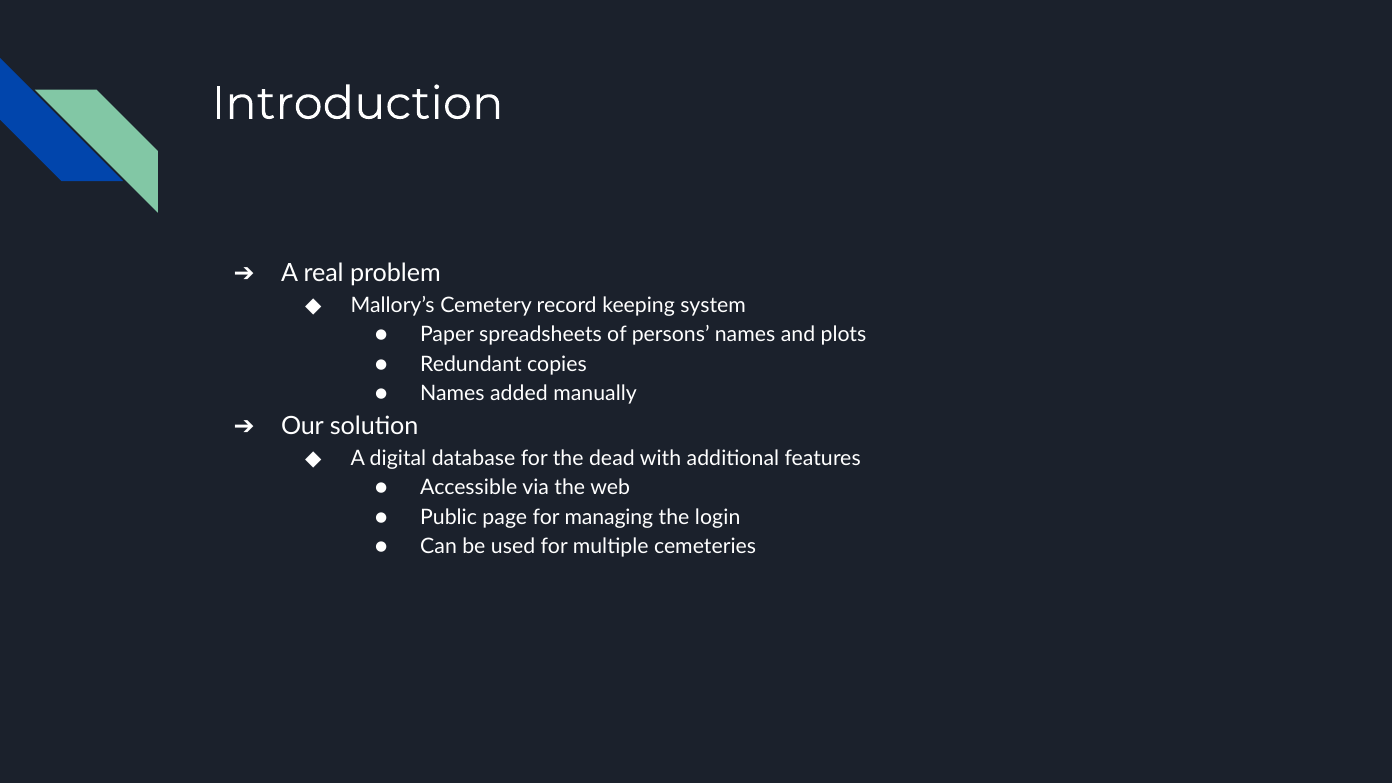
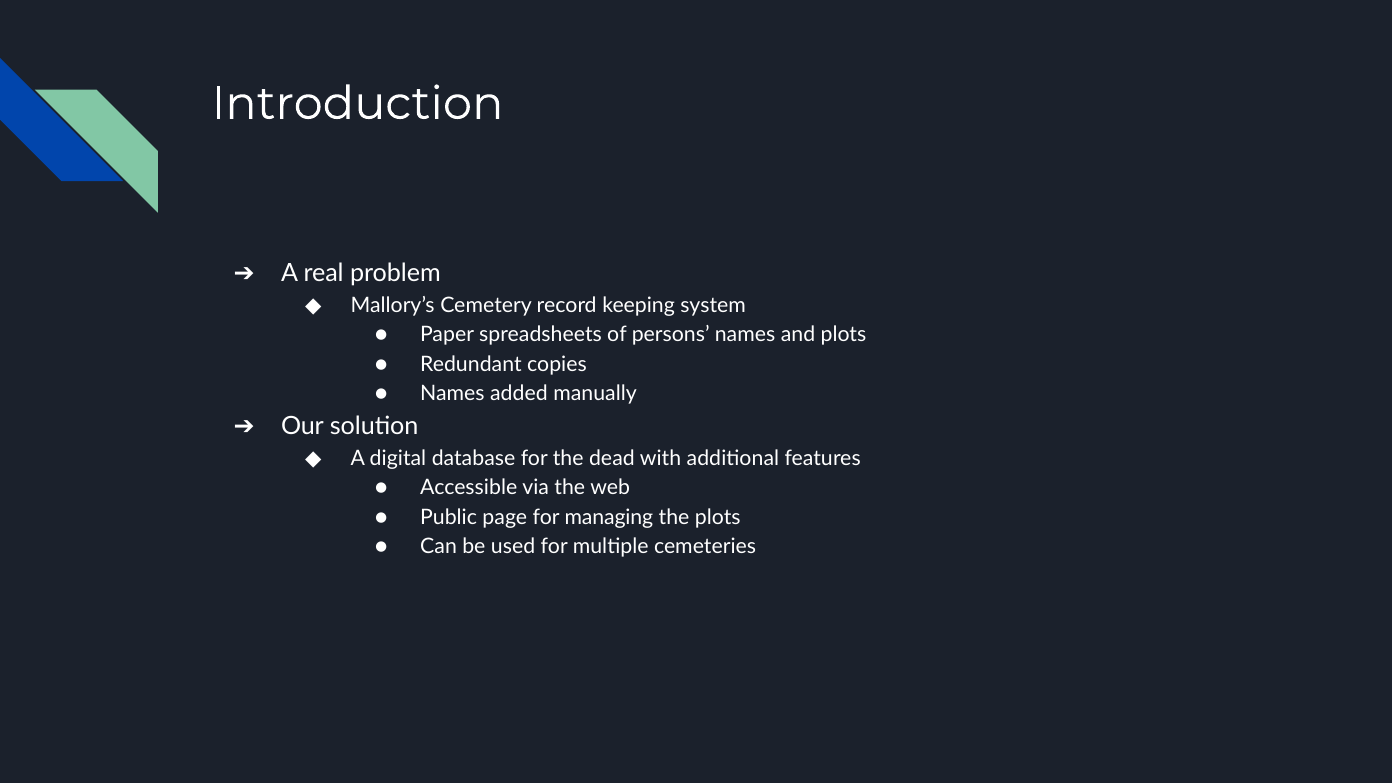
the login: login -> plots (718, 517)
